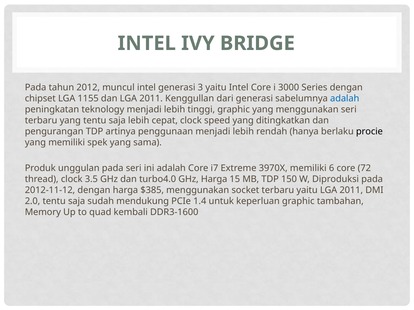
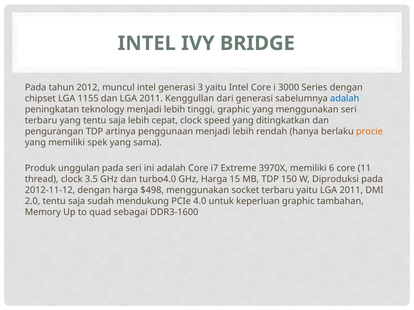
procie colour: black -> orange (369, 132)
72: 72 -> 11 (364, 168)
$385: $385 -> $498 (152, 190)
1.4: 1.4 -> 4.0 (200, 201)
kembali: kembali -> sebagai (131, 212)
